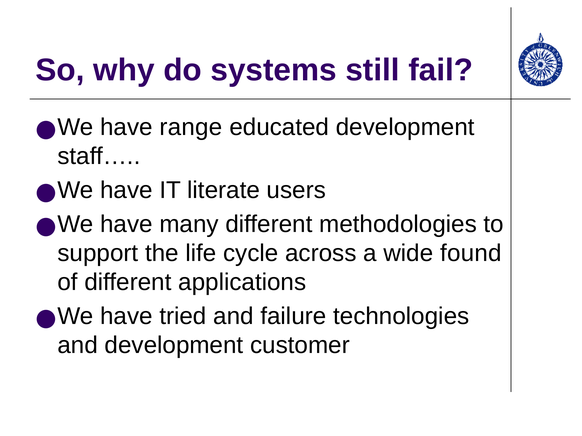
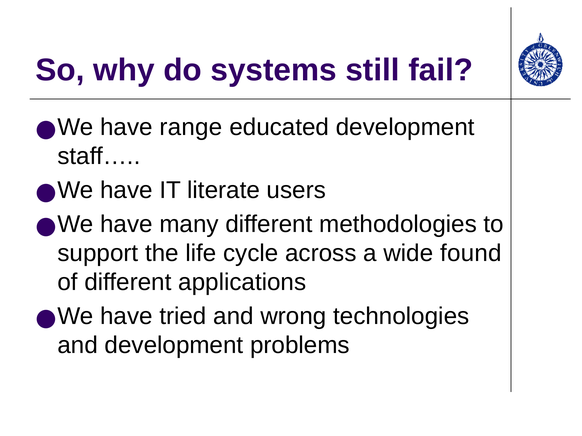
failure: failure -> wrong (293, 317)
customer: customer -> problems (300, 346)
